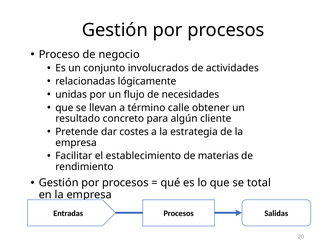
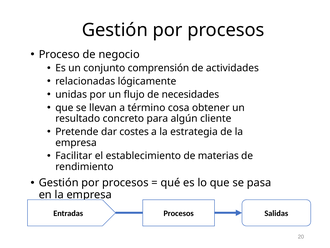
involucrados: involucrados -> comprensión (158, 68)
calle: calle -> cosa (179, 107)
total: total -> pasa (259, 182)
